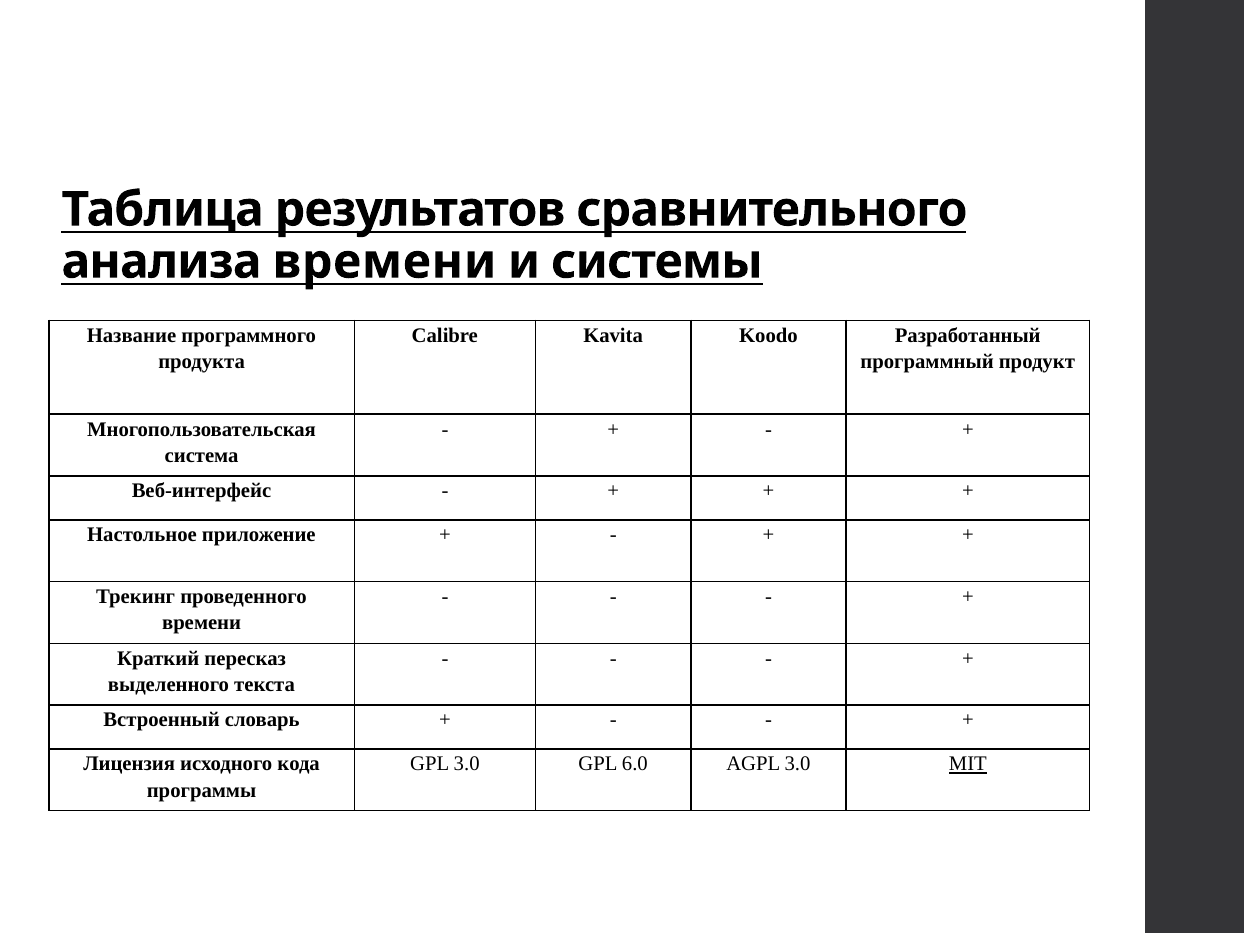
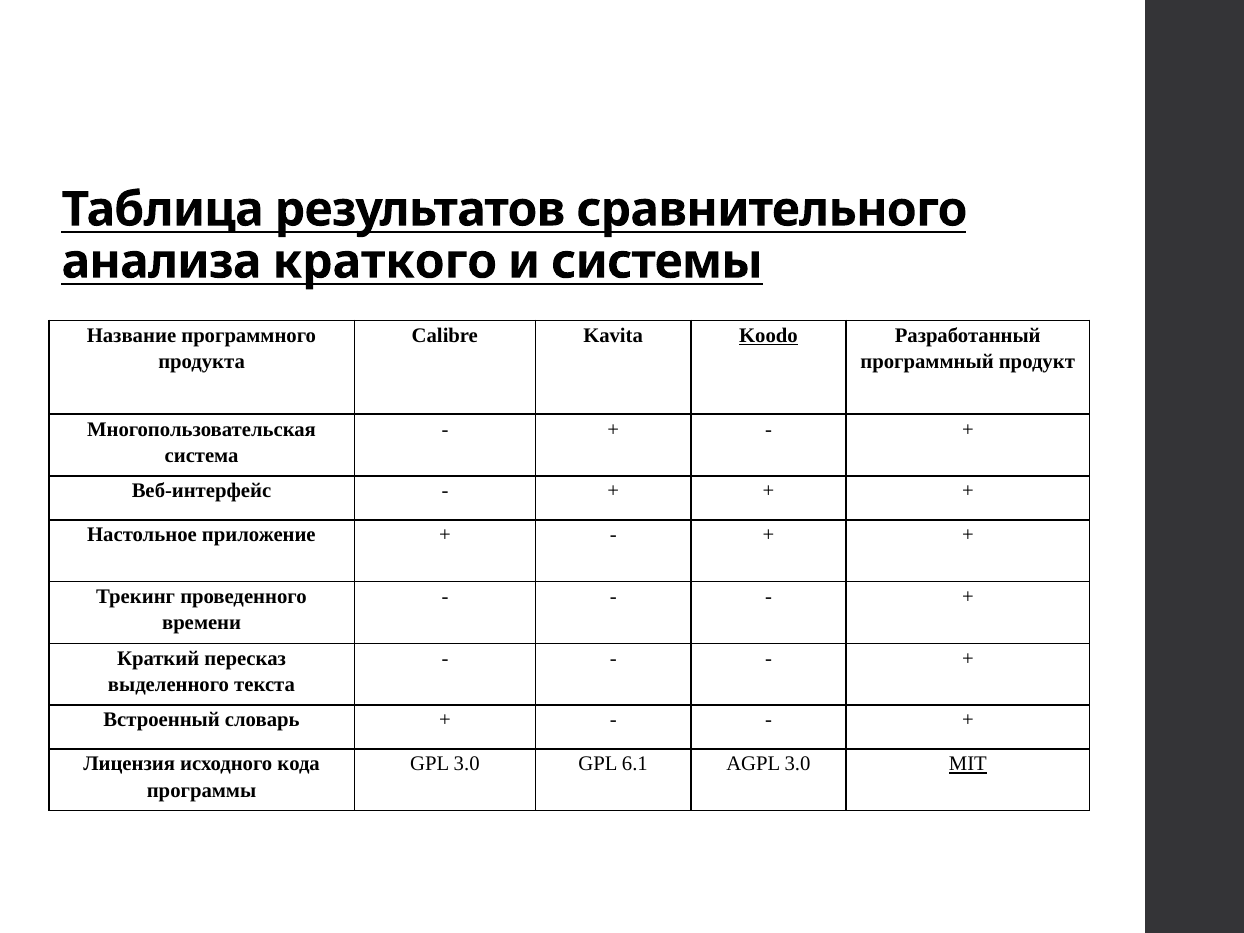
анализа времени: времени -> краткого (385, 262)
Koodo underline: none -> present (768, 335)
6.0: 6.0 -> 6.1 (635, 764)
